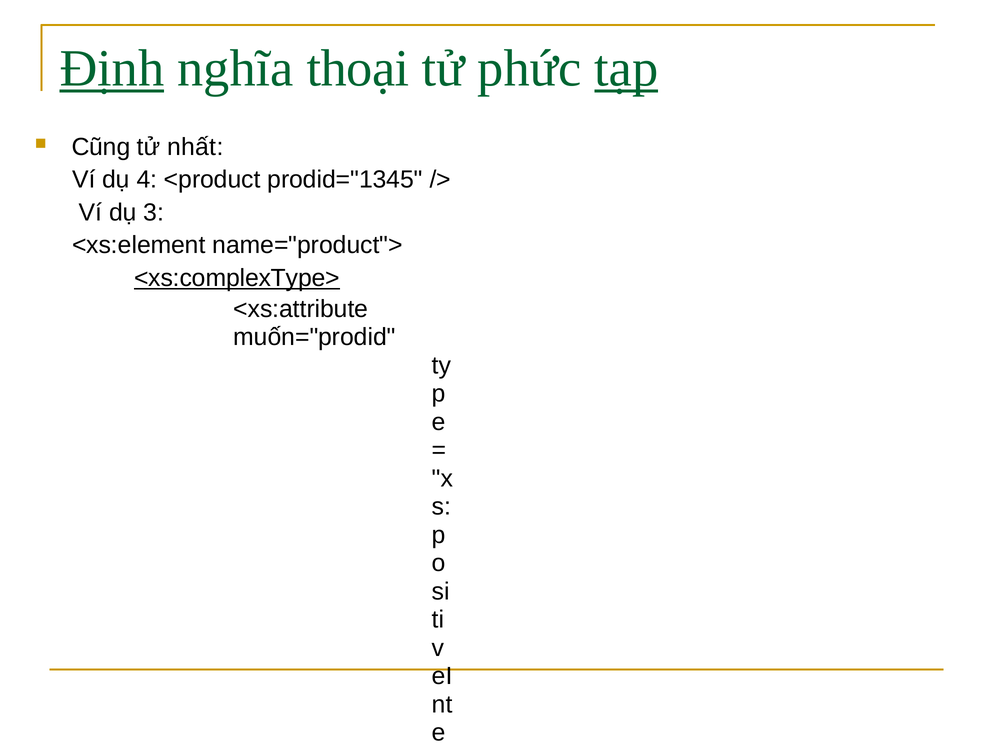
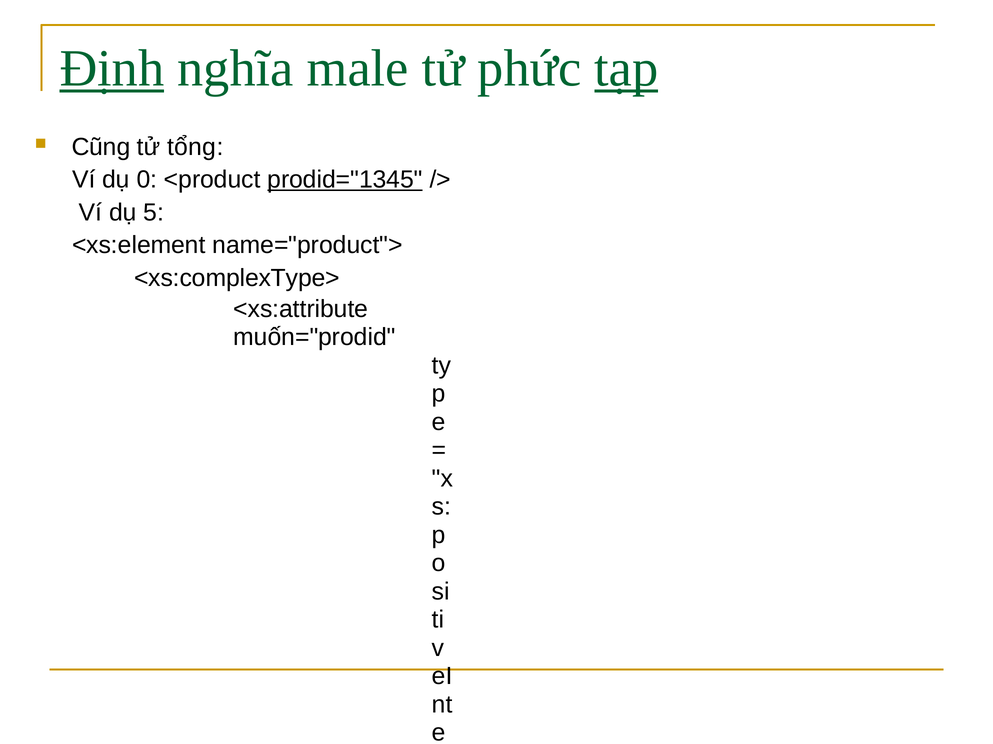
thoại: thoại -> male (358, 68)
nhất: nhất -> tổng (195, 147)
4: 4 -> 0 (147, 180)
prodid="1345 underline: none -> present (345, 180)
3: 3 -> 5 (154, 213)
<xs:complexType> underline: present -> none (237, 278)
